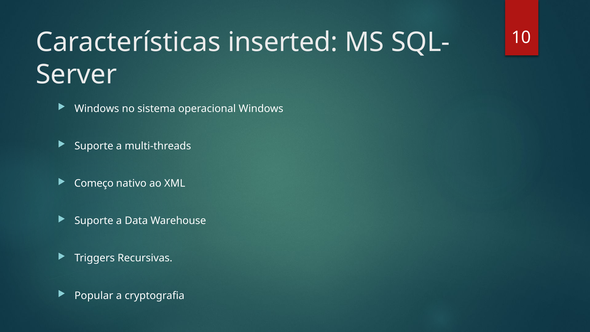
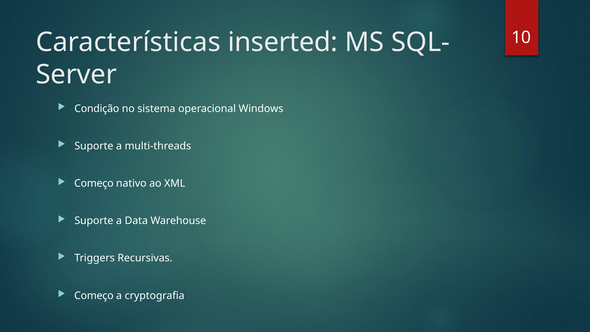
Windows: Windows -> Condição (97, 109)
Popular: Popular -> Começo (94, 295)
